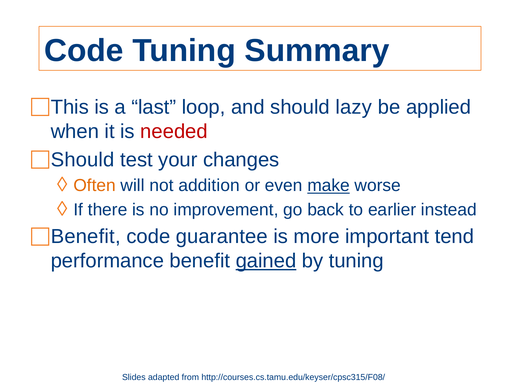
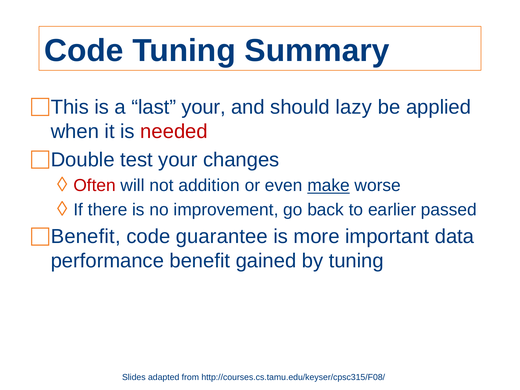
last loop: loop -> your (204, 107)
Should: Should -> Double (83, 160)
Often colour: orange -> red (95, 186)
instead: instead -> passed (449, 210)
tend: tend -> data (454, 237)
gained underline: present -> none (266, 261)
